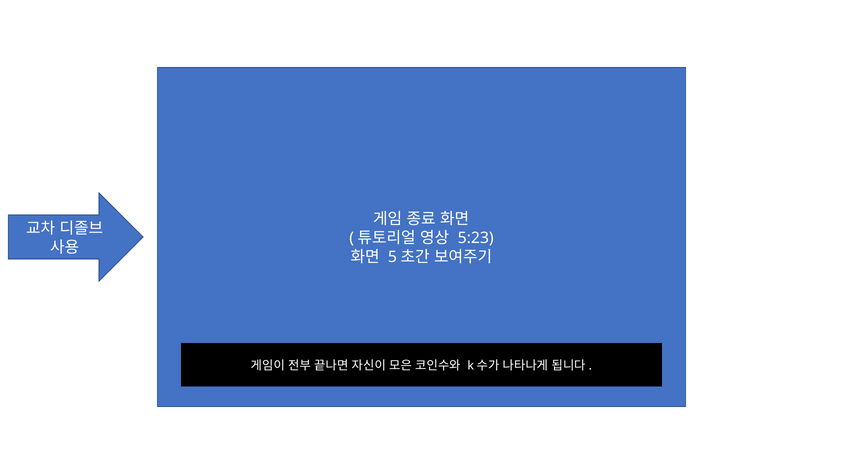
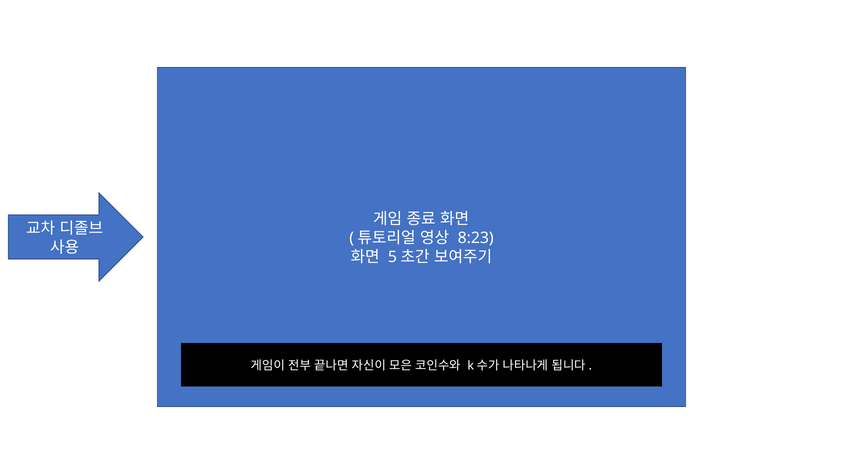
5:23: 5:23 -> 8:23 (476, 238)
